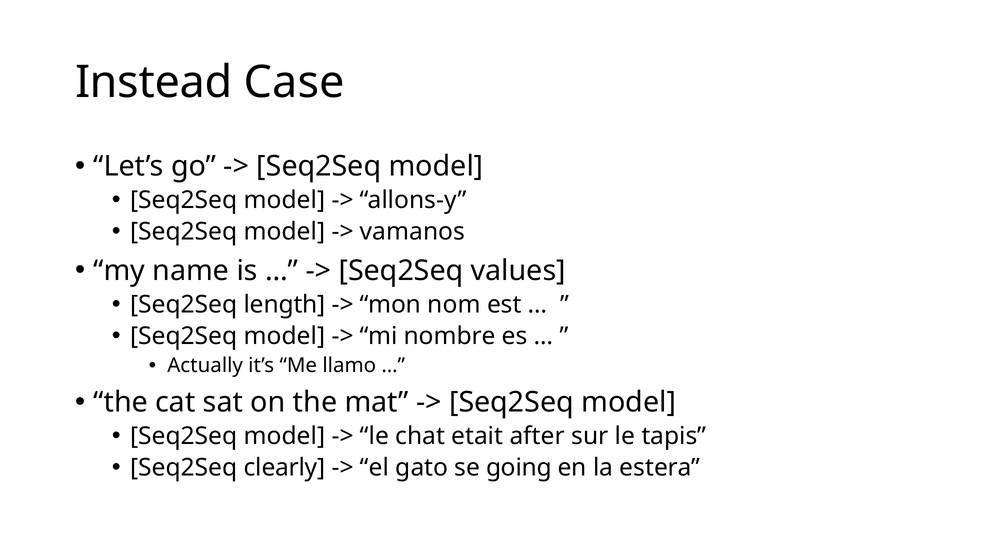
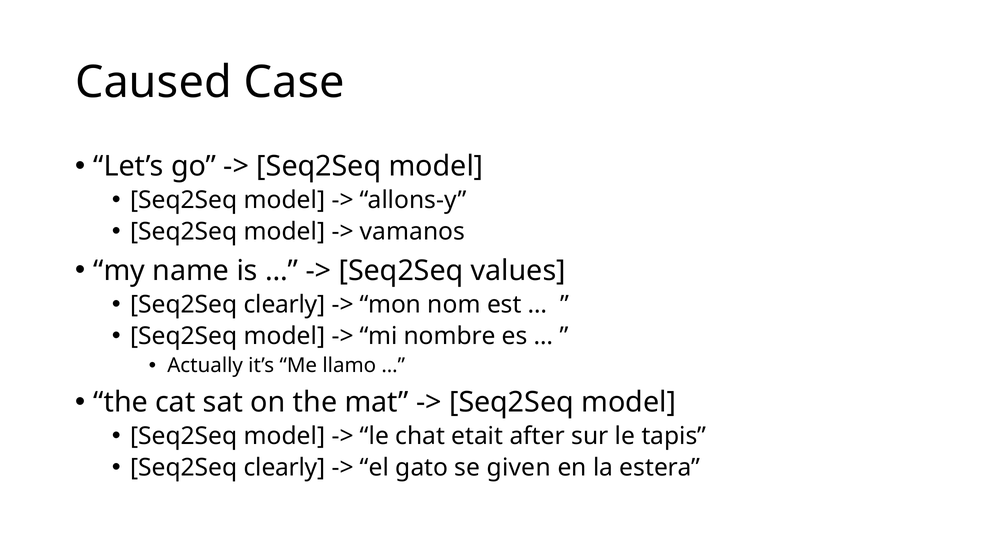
Instead: Instead -> Caused (153, 83)
length: length -> clearly (285, 305)
going: going -> given (519, 468)
